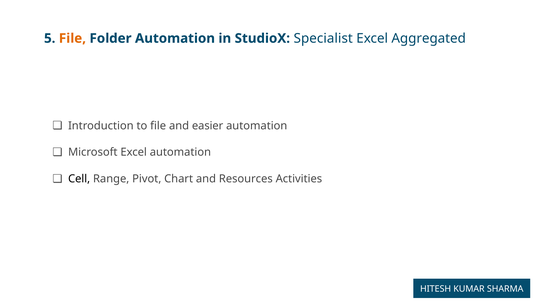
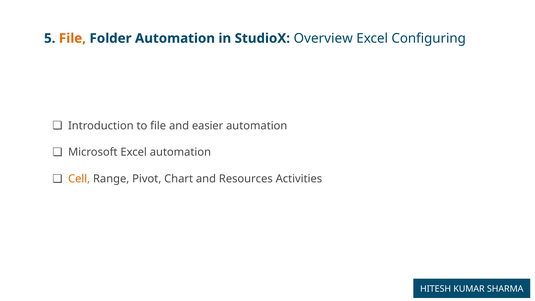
Specialist: Specialist -> Overview (323, 38)
Aggregated: Aggregated -> Configuring (429, 38)
Cell colour: black -> orange (79, 179)
